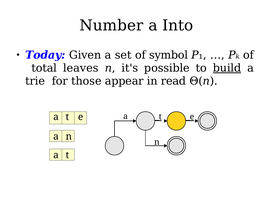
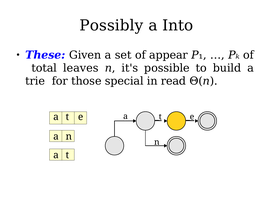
Number: Number -> Possibly (111, 26)
Today: Today -> These (45, 55)
symbol: symbol -> appear (169, 55)
build underline: present -> none (227, 68)
appear: appear -> special (124, 81)
